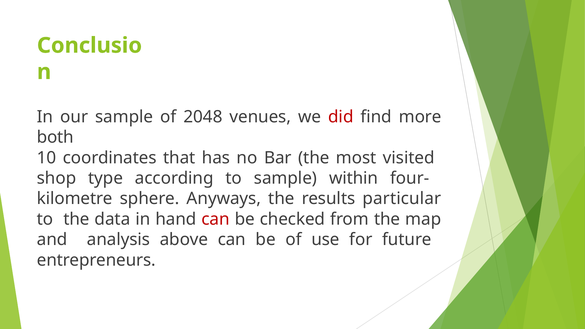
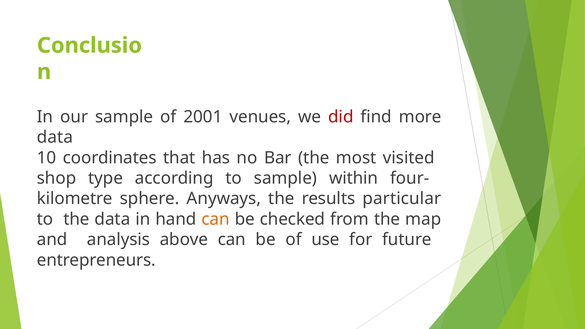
2048: 2048 -> 2001 (203, 117)
both: both -> data (55, 137)
can colour: red -> orange (216, 219)
